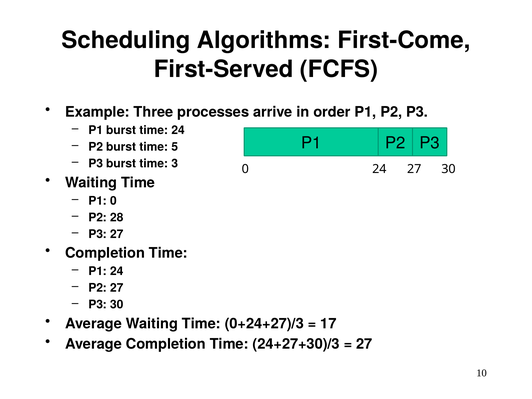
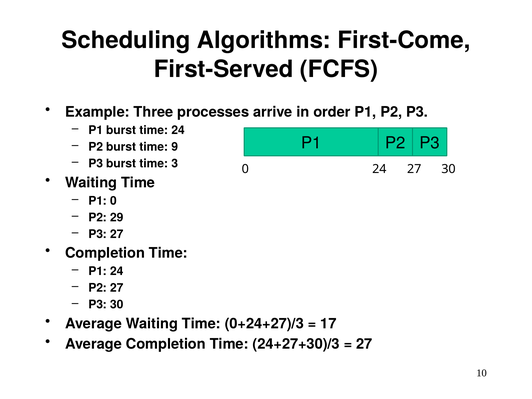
5: 5 -> 9 (175, 147)
28: 28 -> 29 (117, 217)
